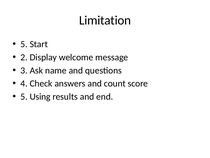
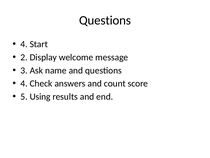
Limitation: Limitation -> Questions (105, 20)
5: 5 -> 4 (24, 44)
